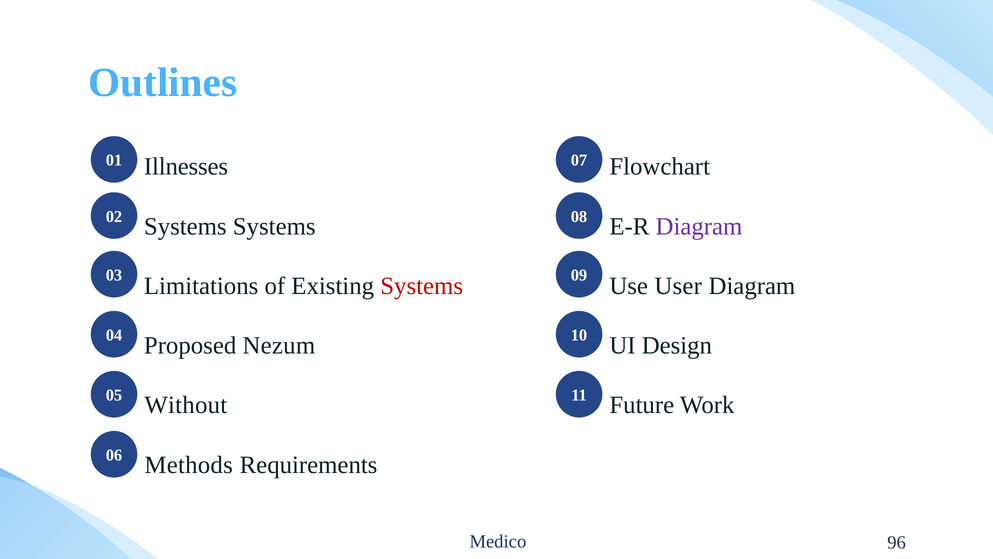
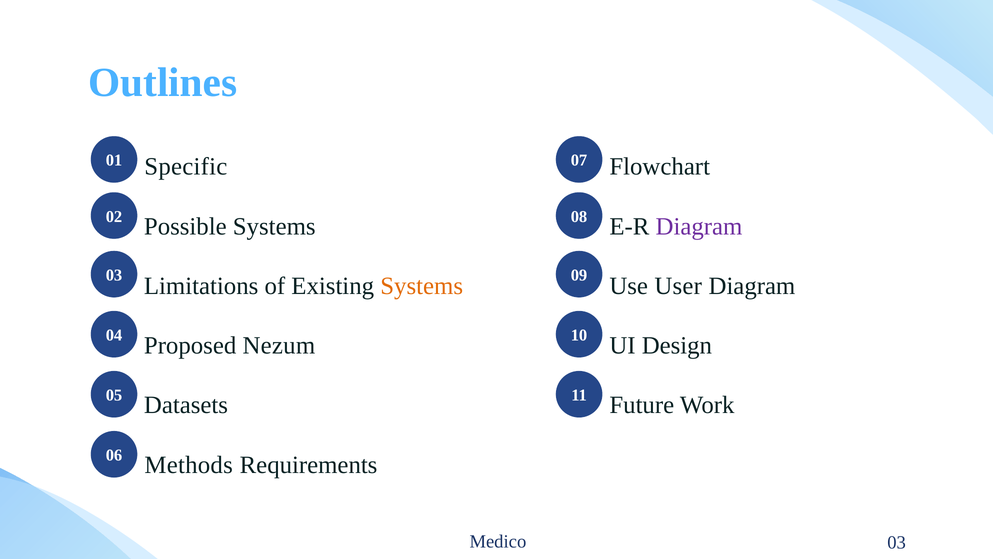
Illnesses: Illnesses -> Specific (186, 167)
Systems: Systems -> Possible (185, 226)
Systems colour: red -> orange (422, 286)
Without: Without -> Datasets (186, 405)
Medico 96: 96 -> 03 (897, 542)
